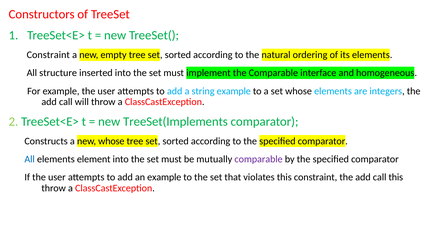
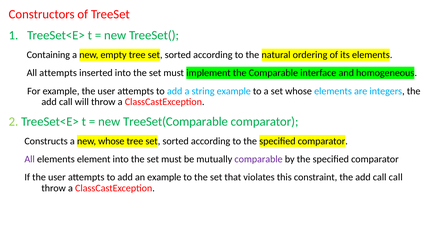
Constraint: Constraint -> Containing (48, 55)
All structure: structure -> attempts (58, 73)
TreeSet(Implements: TreeSet(Implements -> TreeSet(Comparable (175, 122)
All colour: blue -> purple (30, 159)
call this: this -> call (396, 178)
